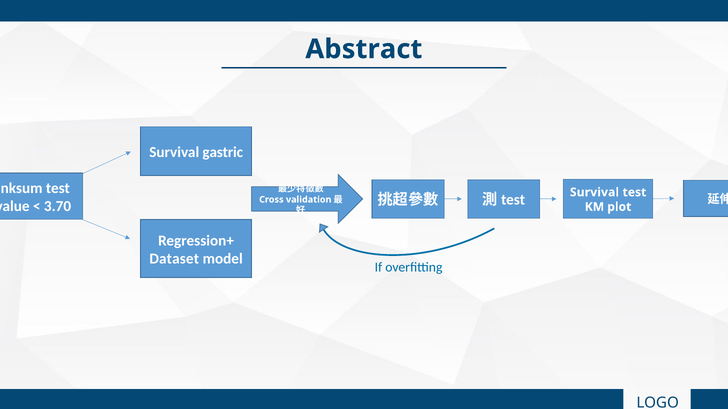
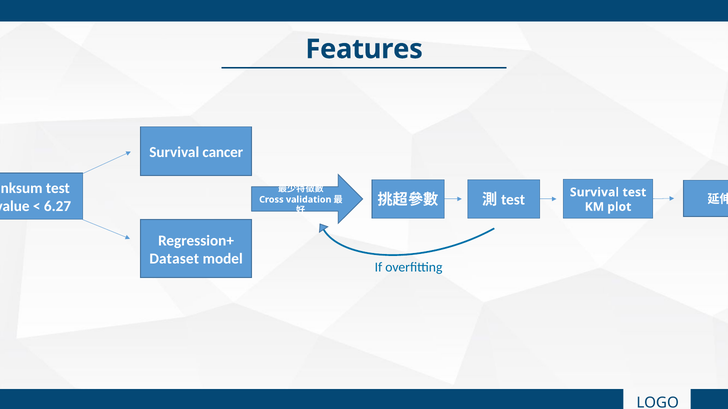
Abstract: Abstract -> Features (364, 49)
gastric: gastric -> cancer (223, 152)
3.70: 3.70 -> 6.27 (58, 207)
